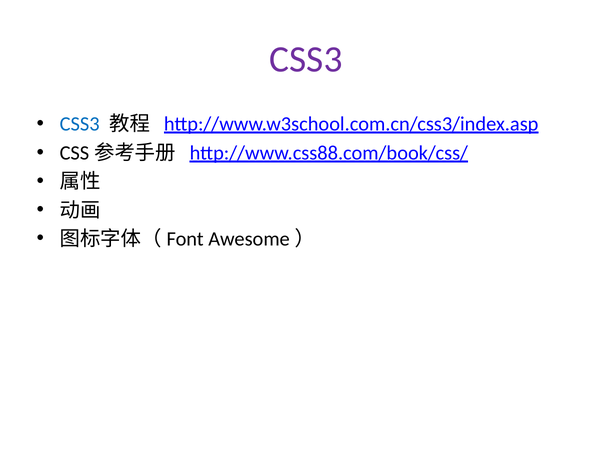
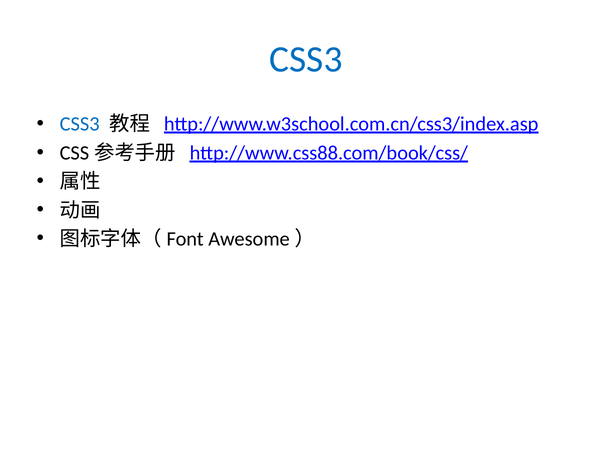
CSS3 colour: purple -> blue (306, 59)
